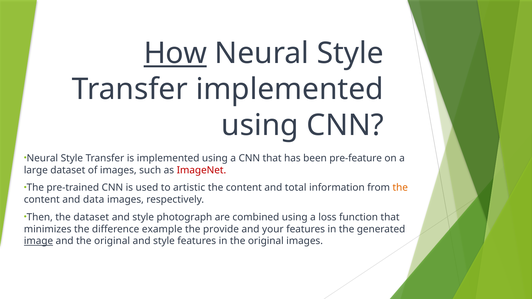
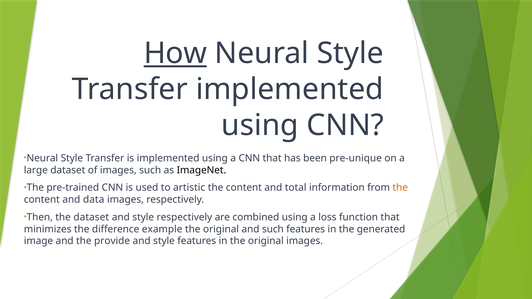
pre-feature: pre-feature -> pre-unique (356, 158)
ImageNet colour: red -> black (201, 170)
style photograph: photograph -> respectively (184, 217)
provide: provide -> original (221, 229)
and your: your -> such (273, 229)
image underline: present -> none (38, 241)
and the original: original -> provide (112, 241)
